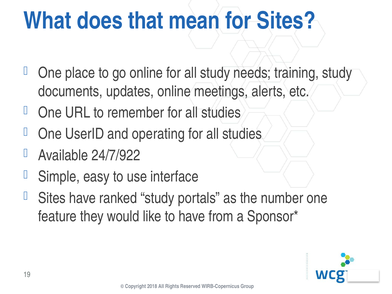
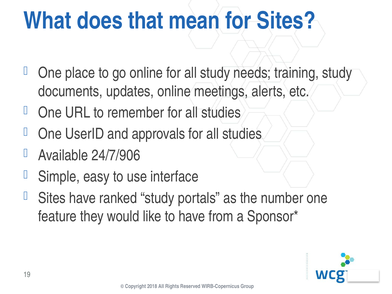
operating: operating -> approvals (158, 134)
24/7/922: 24/7/922 -> 24/7/906 (116, 155)
